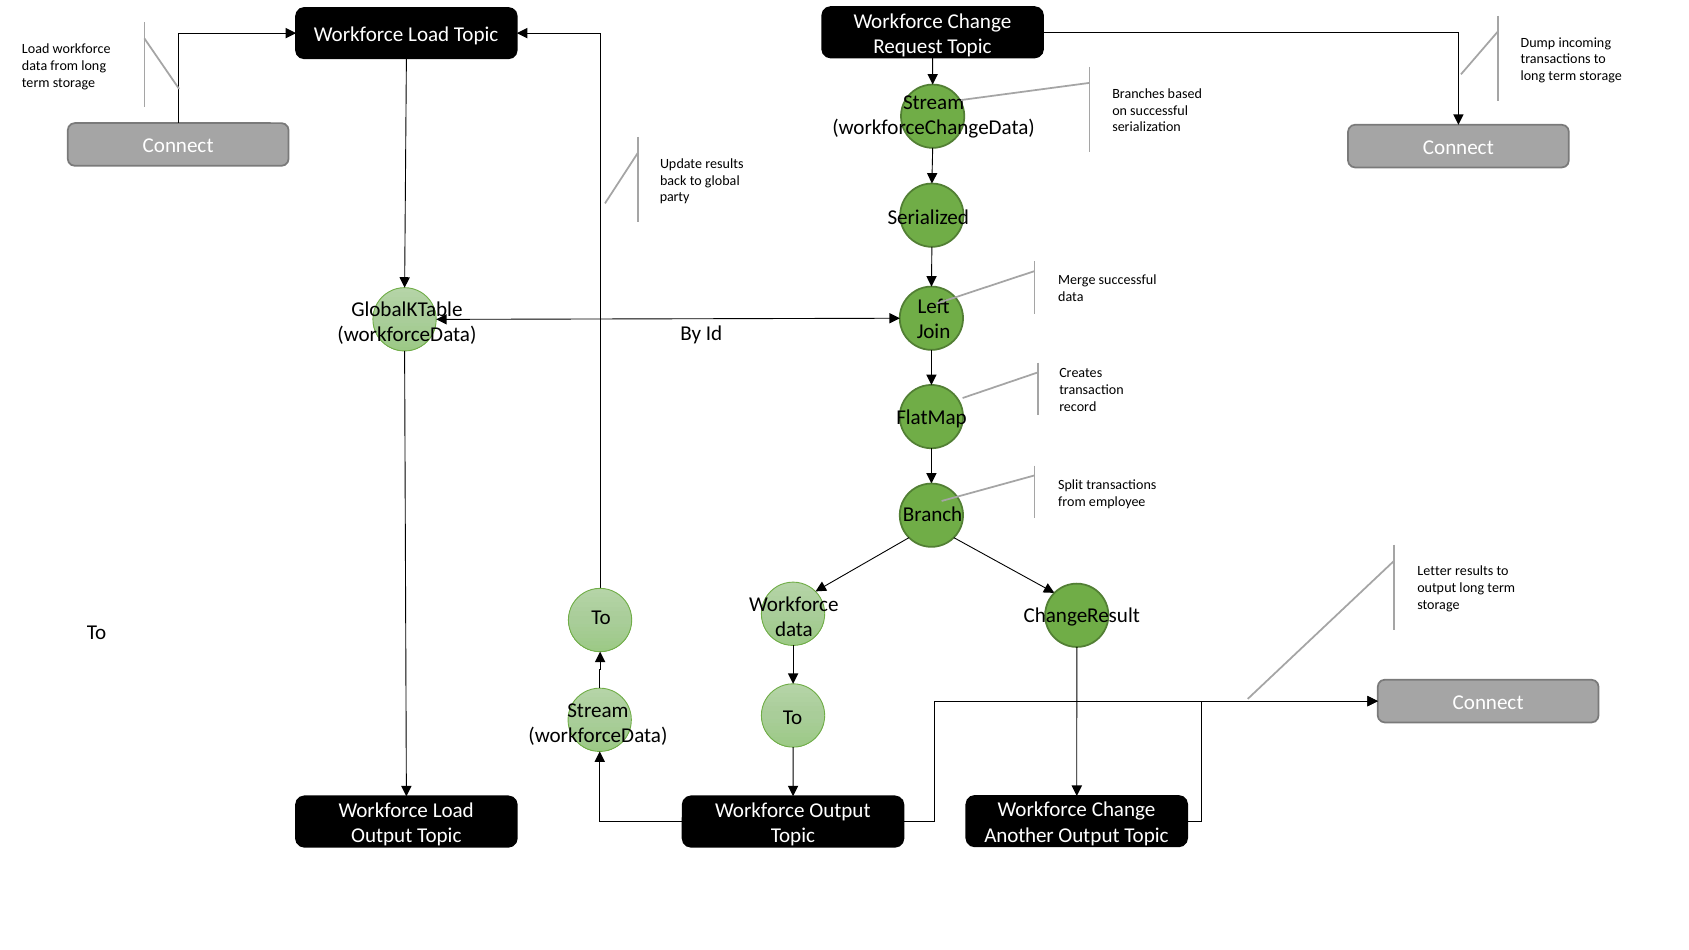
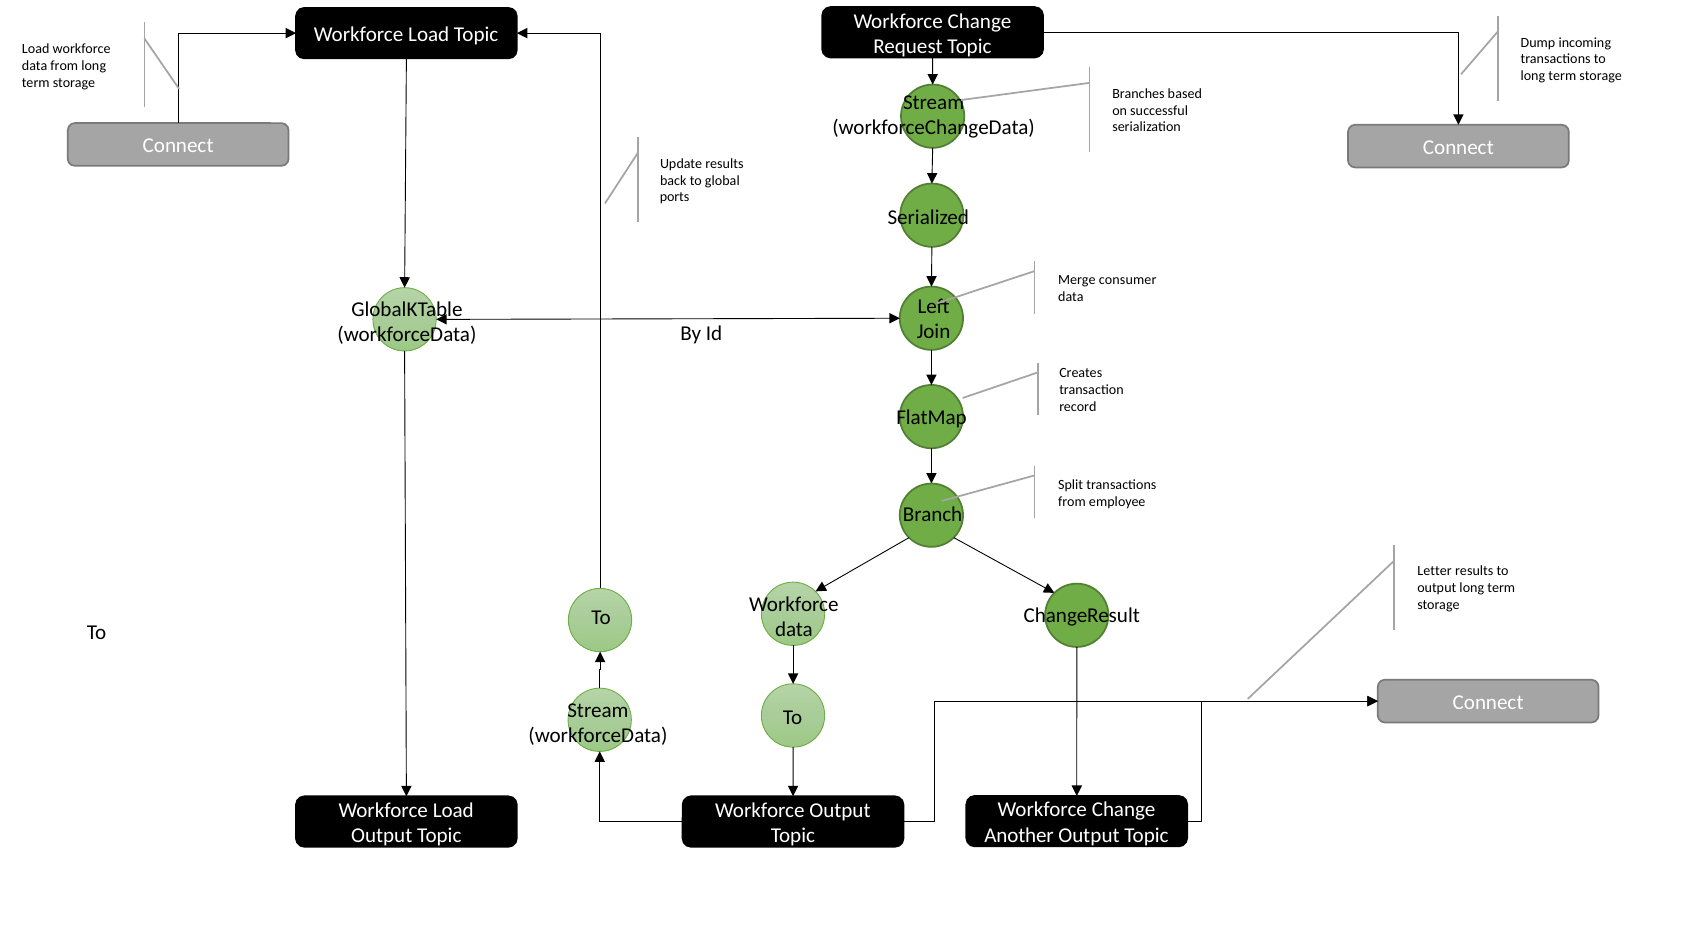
party: party -> ports (675, 197)
Merge successful: successful -> consumer (1128, 280)
